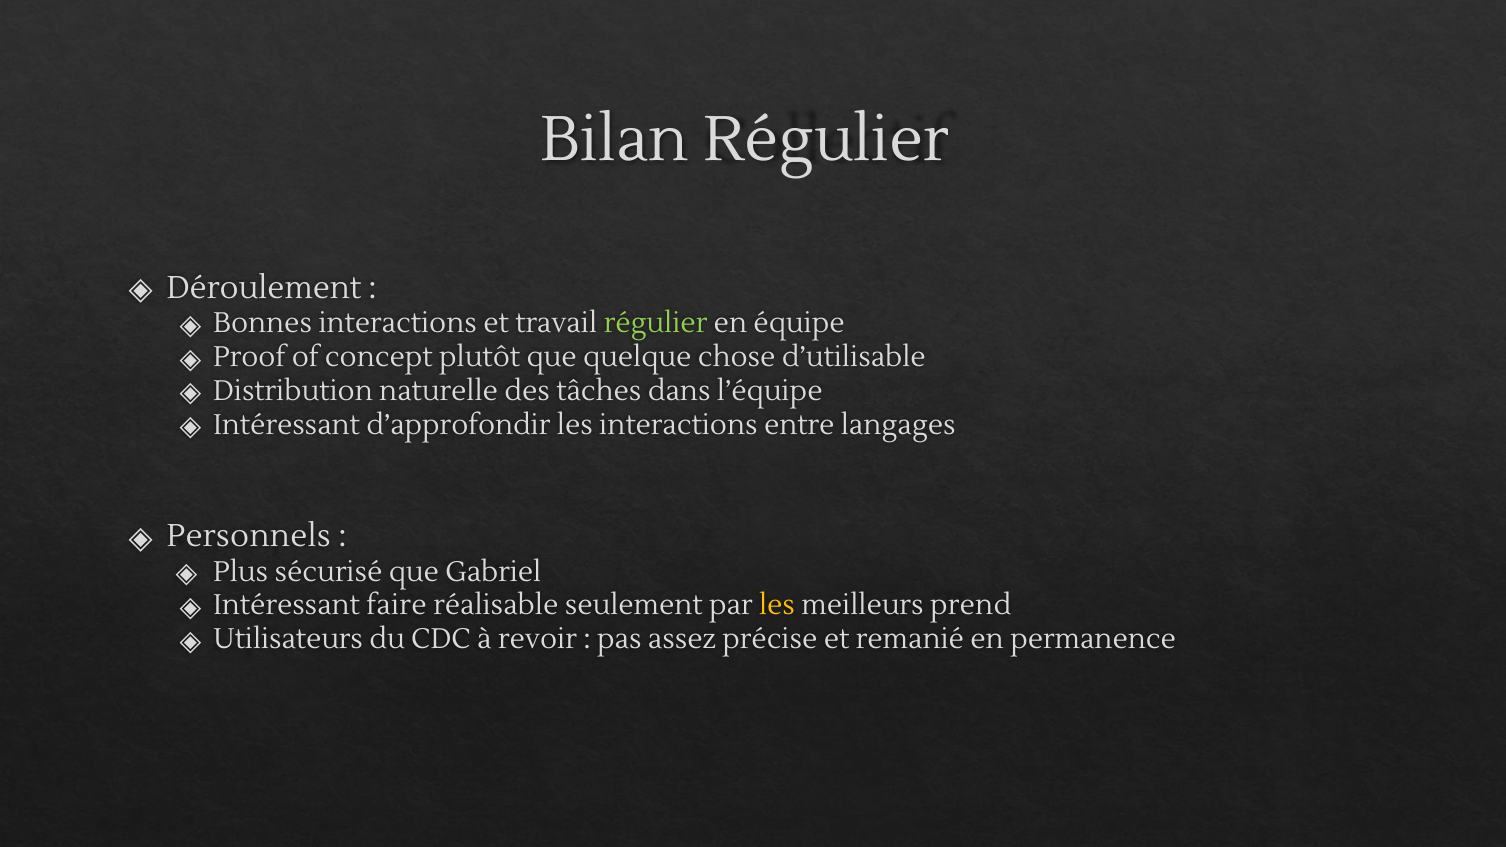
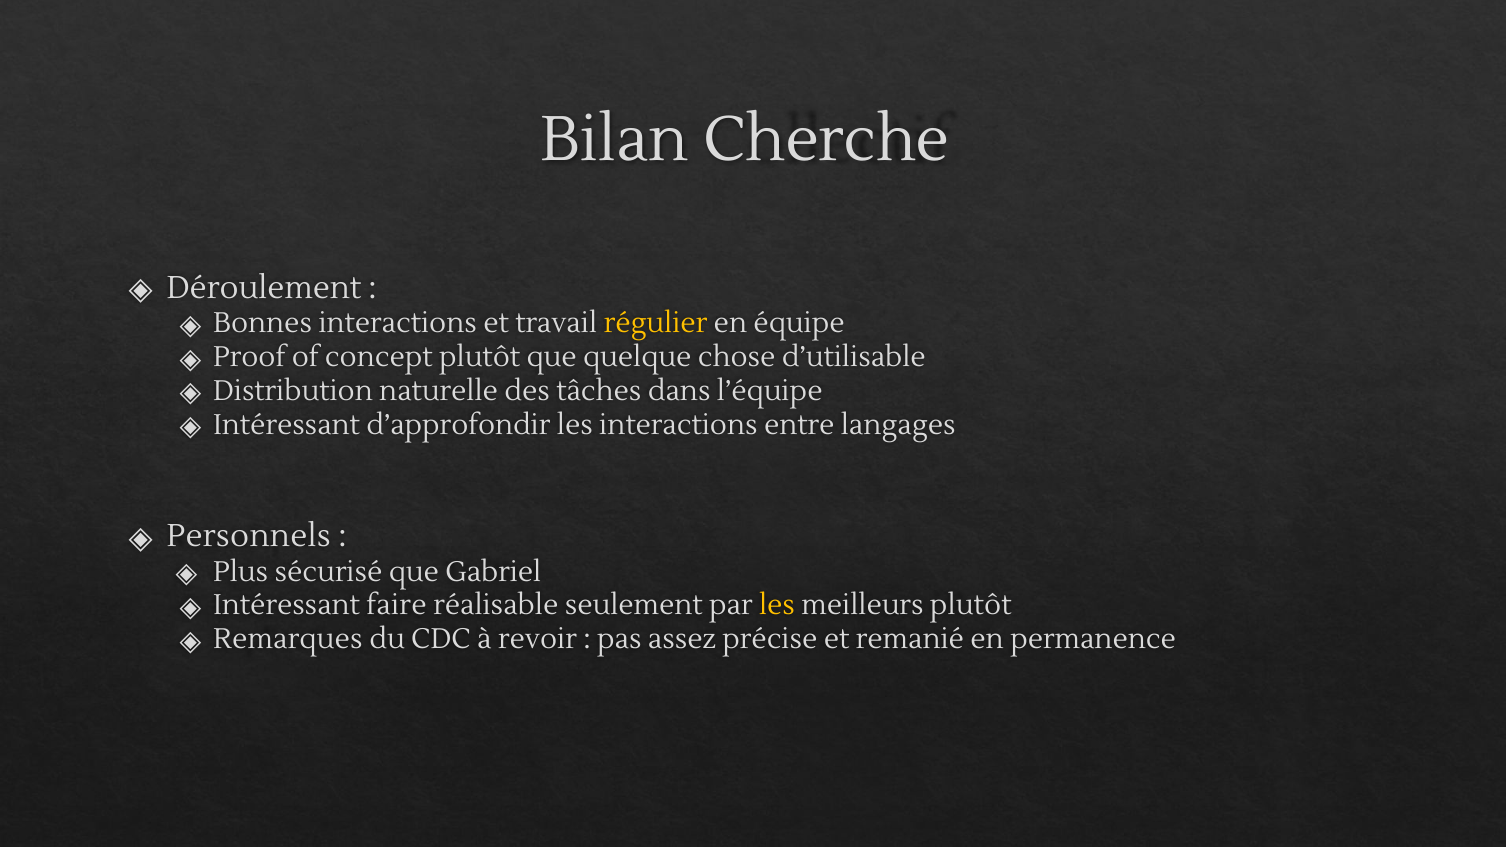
Bilan Régulier: Régulier -> Cherche (827, 140)
régulier colour: light green -> yellow (656, 323)
meilleurs prend: prend -> plutôt (971, 606)
Utilisateurs: Utilisateurs -> Remarques (288, 640)
